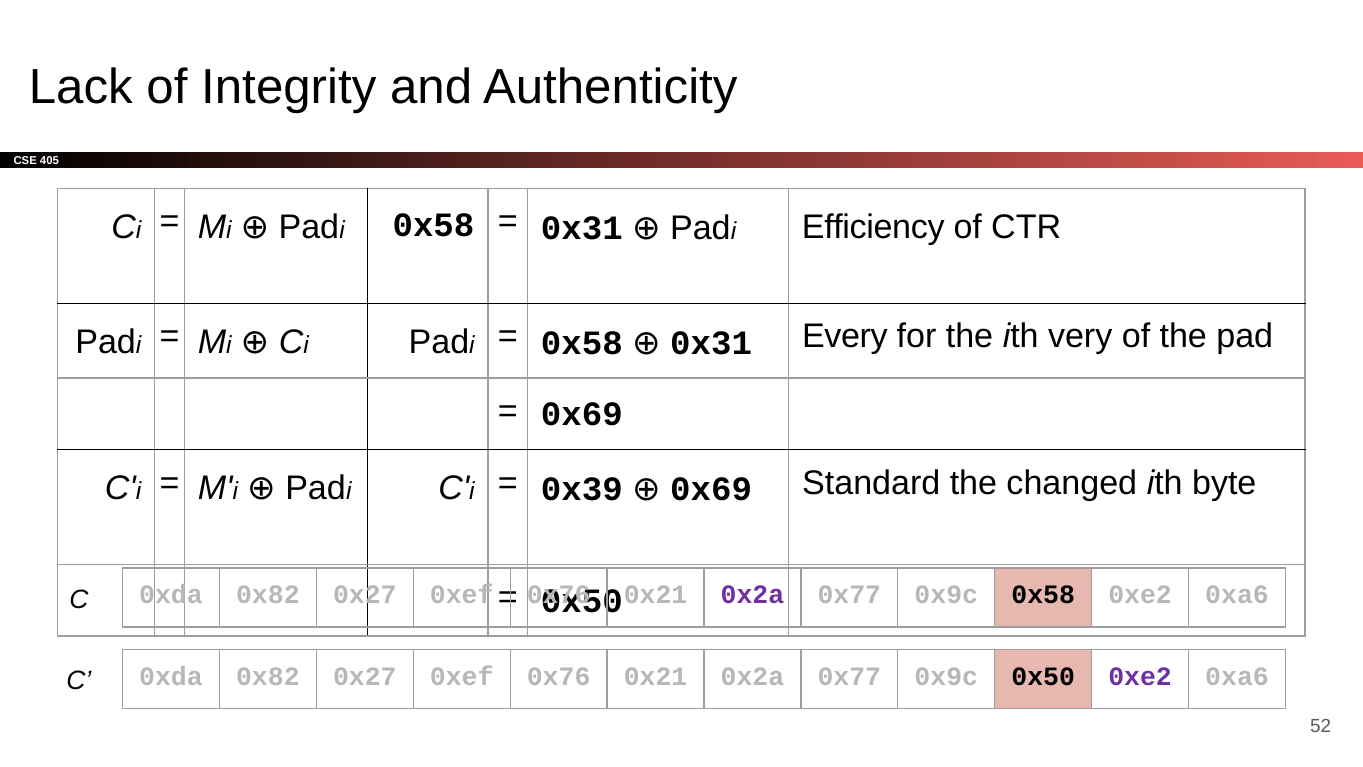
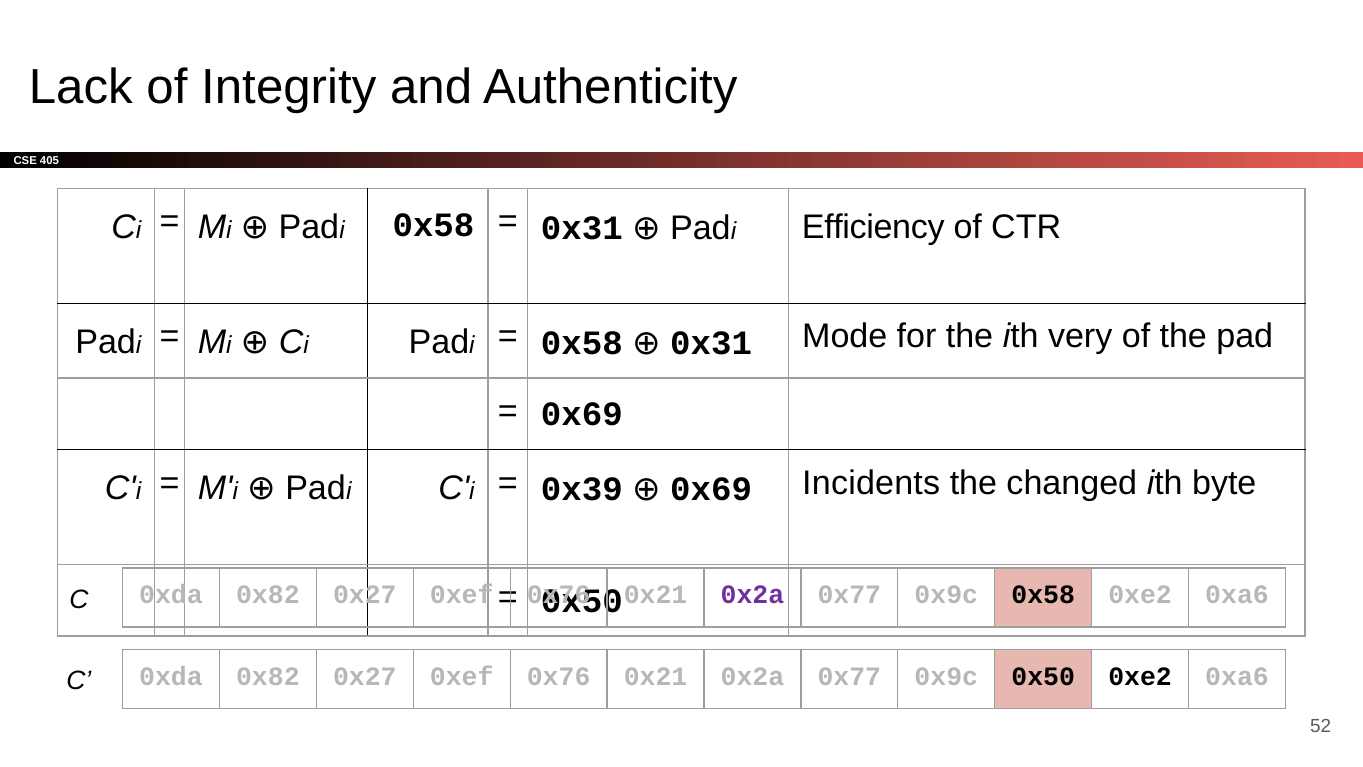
Every: Every -> Mode (845, 336)
Standard: Standard -> Incidents (871, 483)
0xe2 colour: purple -> black (1140, 676)
